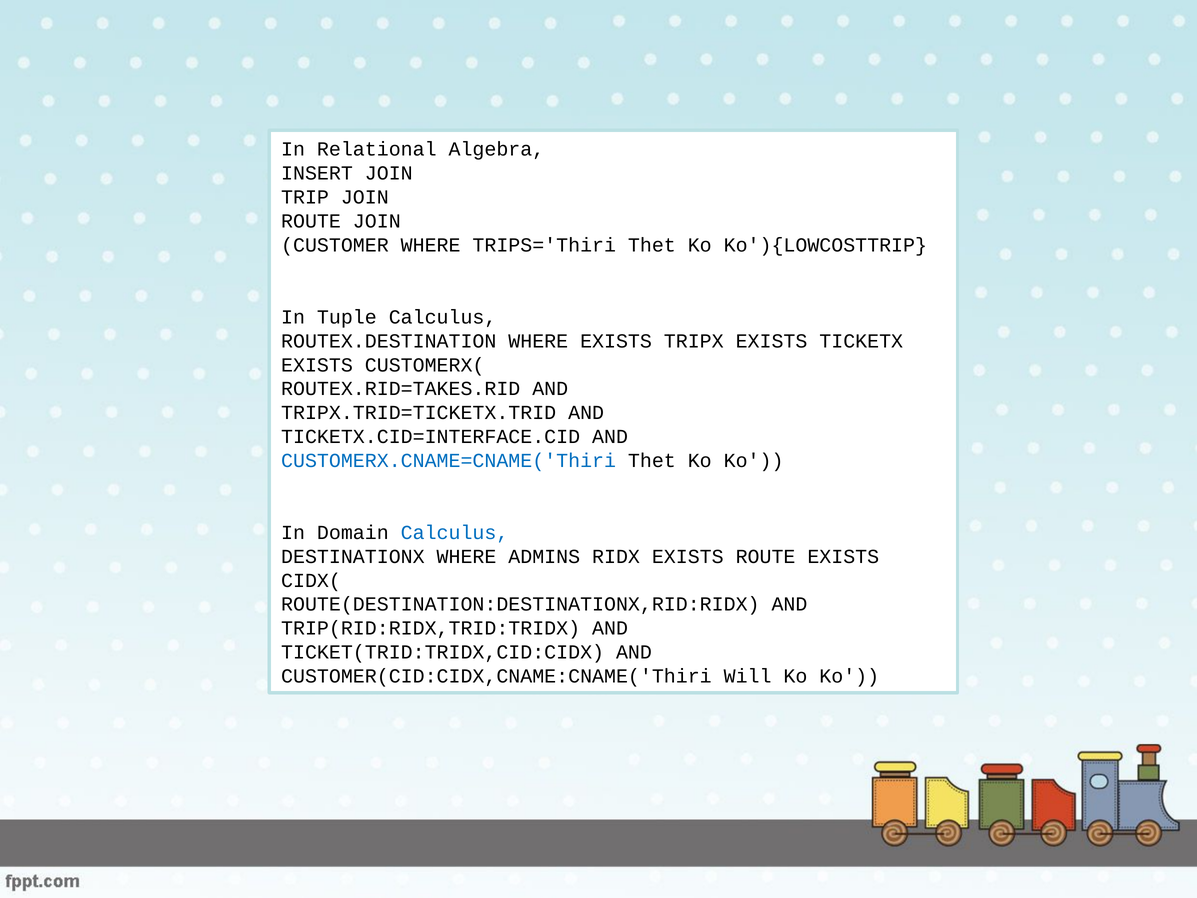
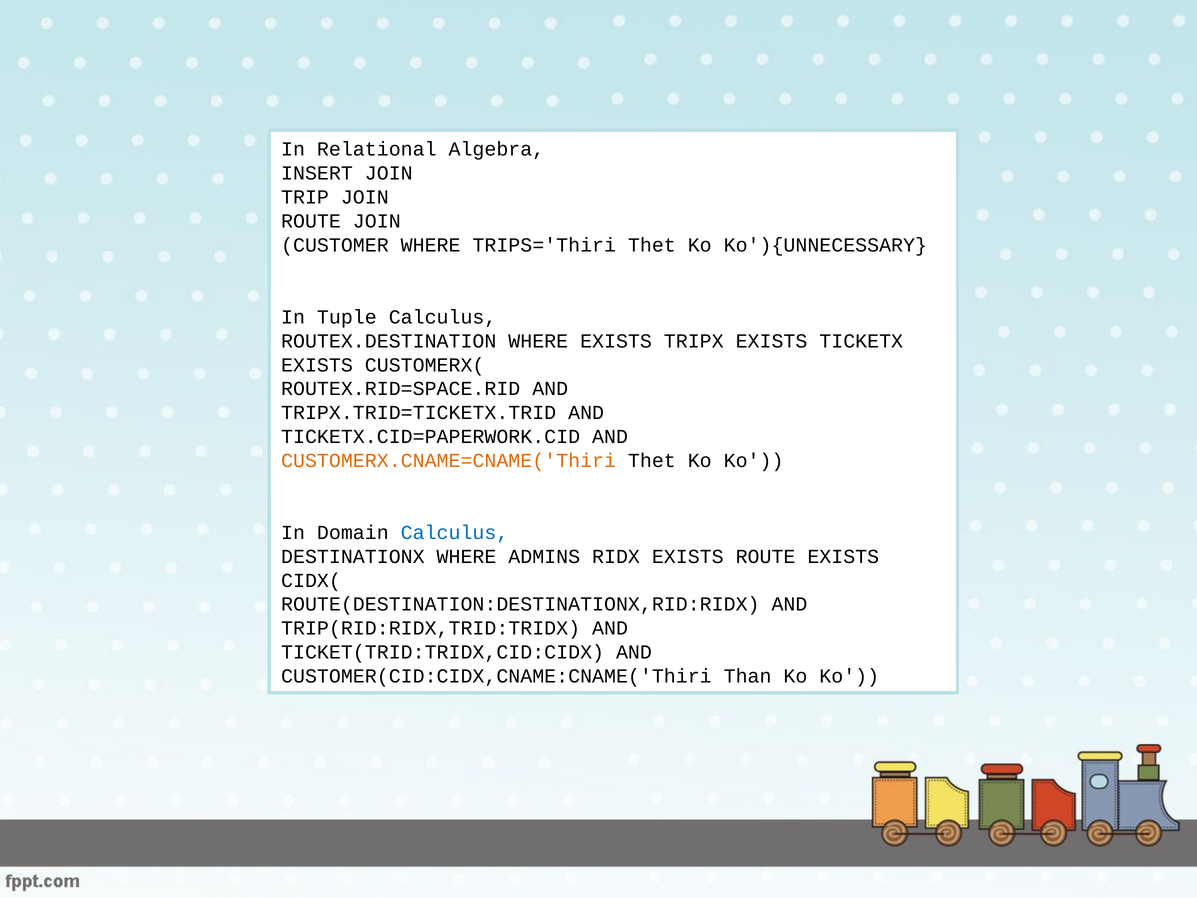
Ko'){LOWCOSTTRIP: Ko'){LOWCOSTTRIP -> Ko'){UNNECESSARY (825, 245)
ROUTEX.RID=TAKES.RID: ROUTEX.RID=TAKES.RID -> ROUTEX.RID=SPACE.RID (401, 389)
TICKETX.CID=INTERFACE.CID: TICKETX.CID=INTERFACE.CID -> TICKETX.CID=PAPERWORK.CID (431, 437)
CUSTOMERX.CNAME=CNAME('Thiri colour: blue -> orange (449, 461)
Will: Will -> Than (748, 676)
